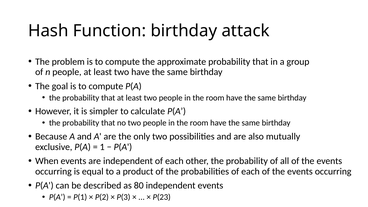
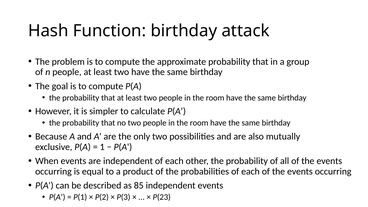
80: 80 -> 85 (139, 186)
